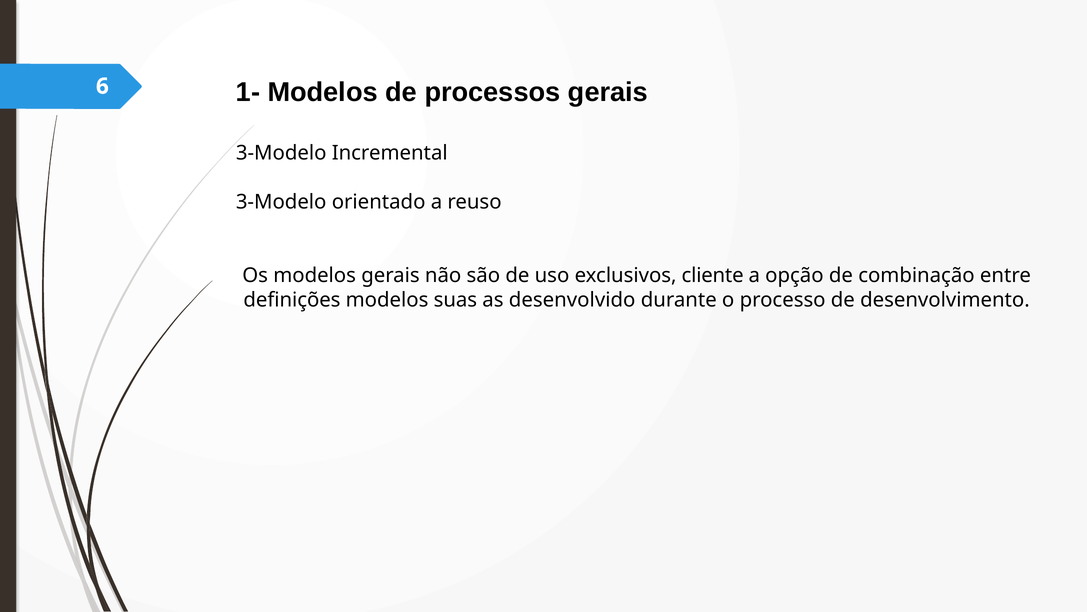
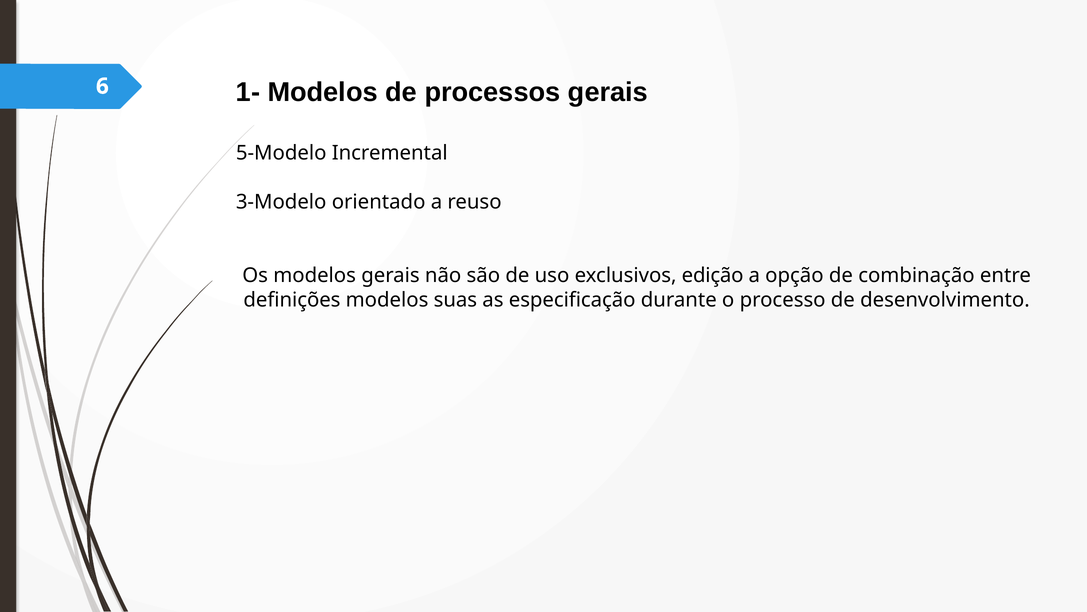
3-Modelo: 3-Modelo -> 5-Modelo (281, 153)
cliente: cliente -> edição (713, 275)
desenvolvido: desenvolvido -> especificação (572, 300)
